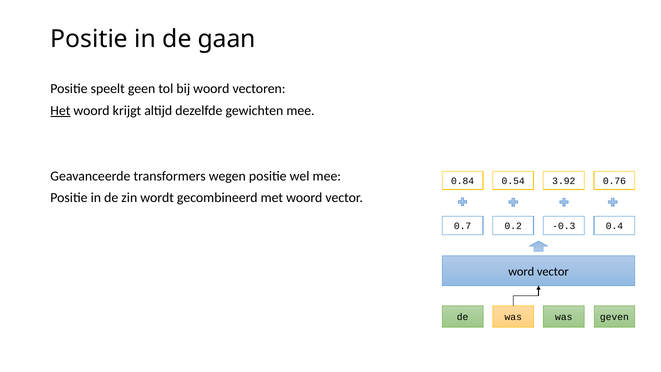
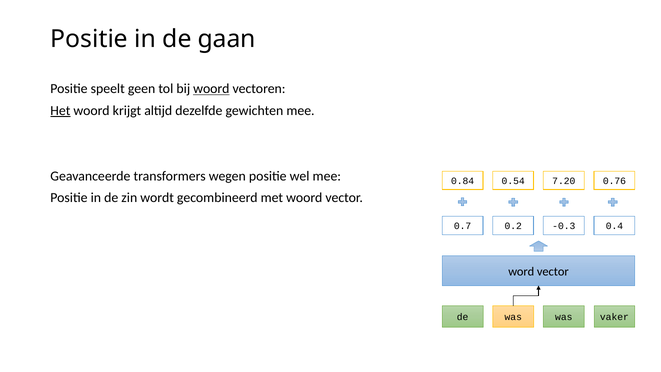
woord underline: none -> present (211, 89)
3.92: 3.92 -> 7.20 (564, 181)
geven: geven -> vaker (614, 317)
